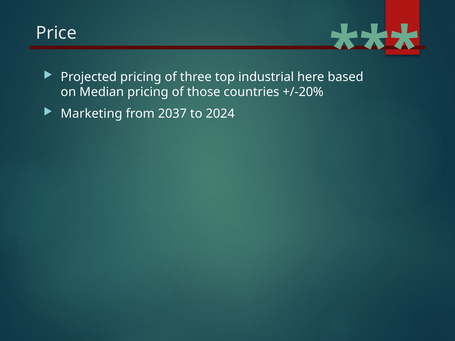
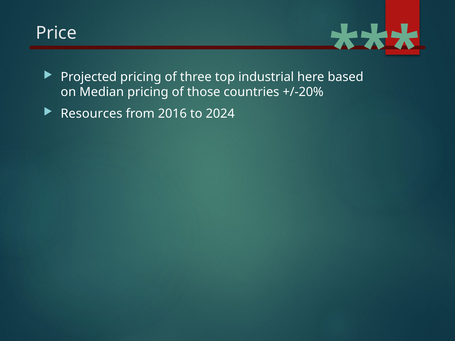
Marketing: Marketing -> Resources (92, 114)
2037: 2037 -> 2016 (172, 114)
